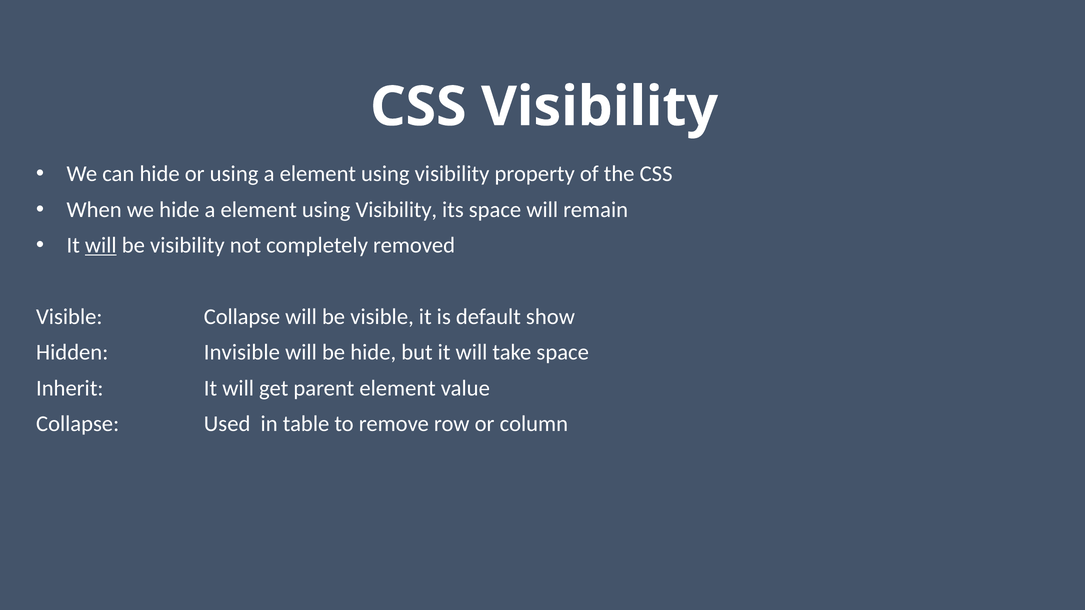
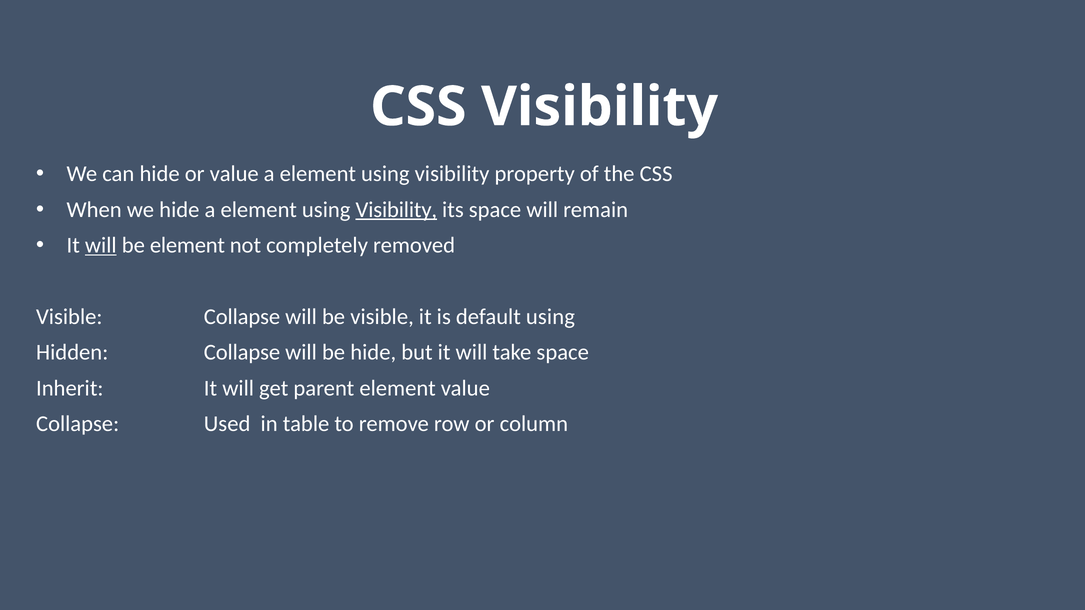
or using: using -> value (234, 174)
Visibility underline: none -> present (396, 210)
be visibility: visibility -> element (187, 245)
default show: show -> using (550, 317)
Hidden Invisible: Invisible -> Collapse (242, 353)
